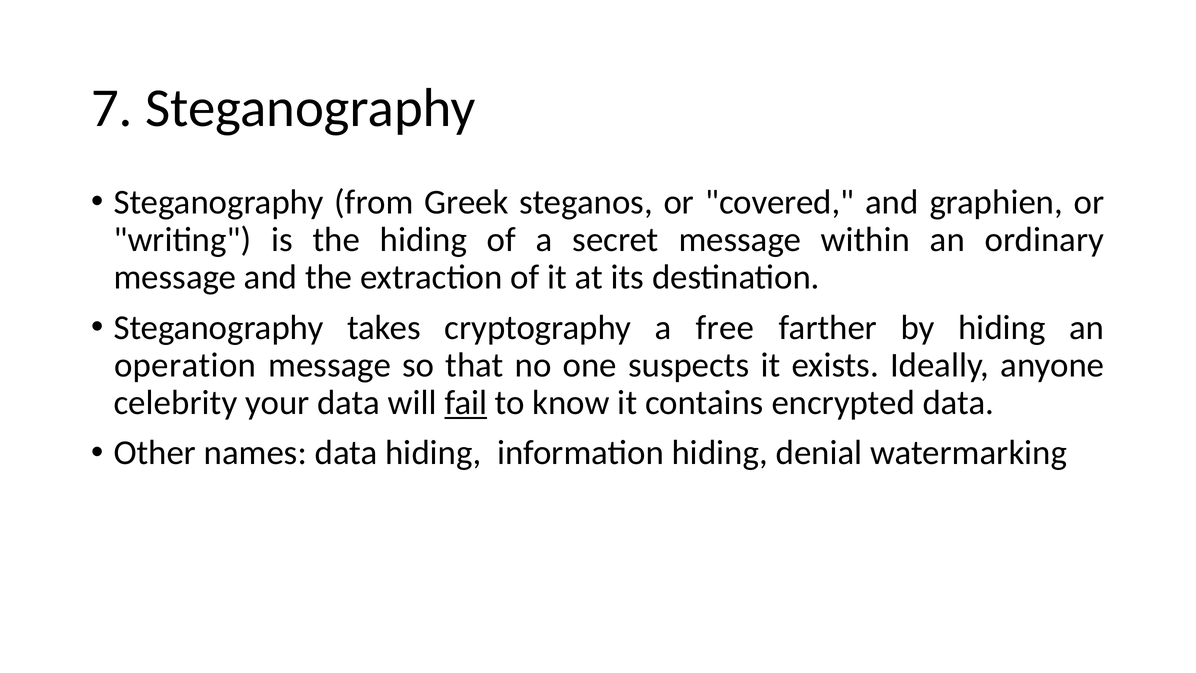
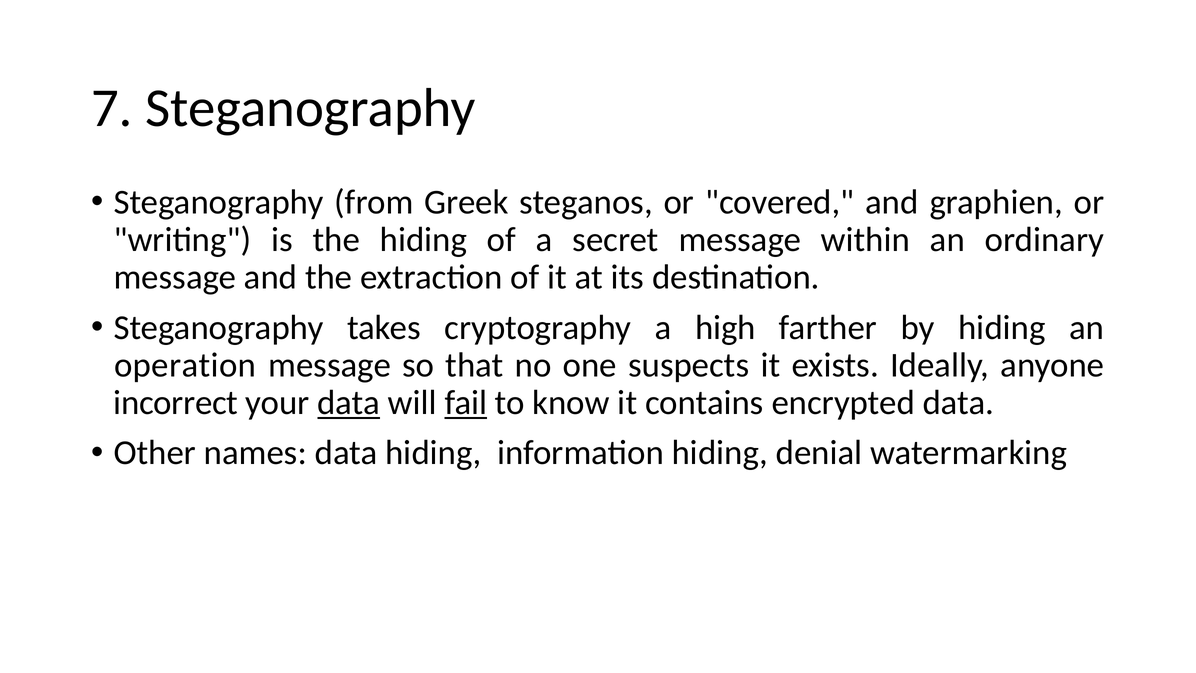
free: free -> high (725, 327)
celebrity: celebrity -> incorrect (176, 403)
data underline: none -> present (349, 403)
